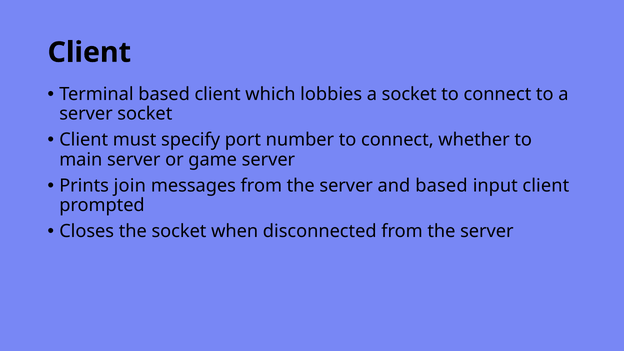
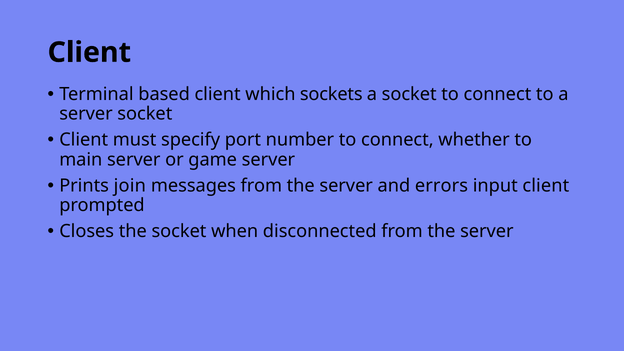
lobbies: lobbies -> sockets (331, 94)
and based: based -> errors (441, 186)
